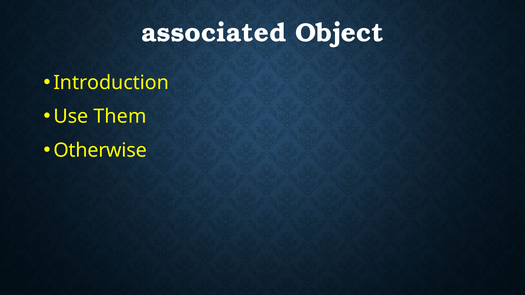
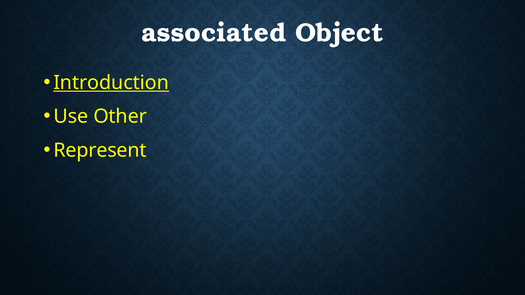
Introduction underline: none -> present (111, 83)
Them: Them -> Other (120, 117)
Otherwise: Otherwise -> Represent (100, 150)
